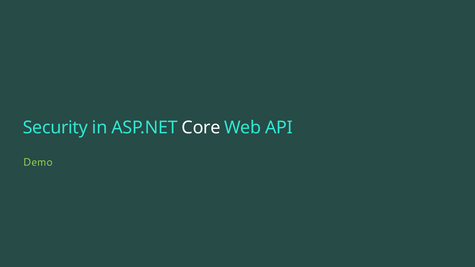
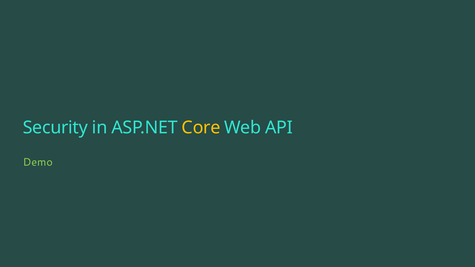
Core colour: white -> yellow (201, 128)
